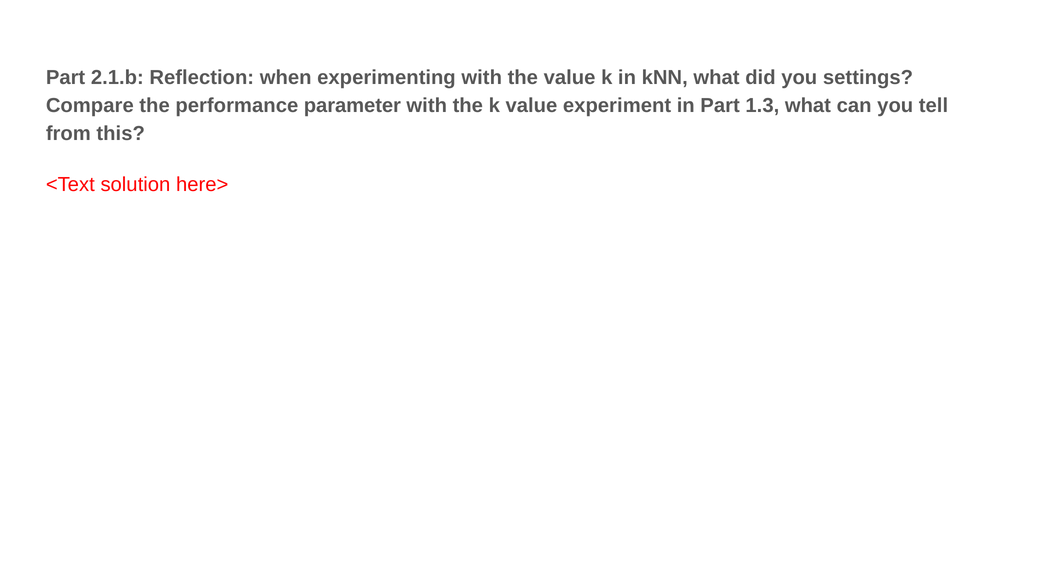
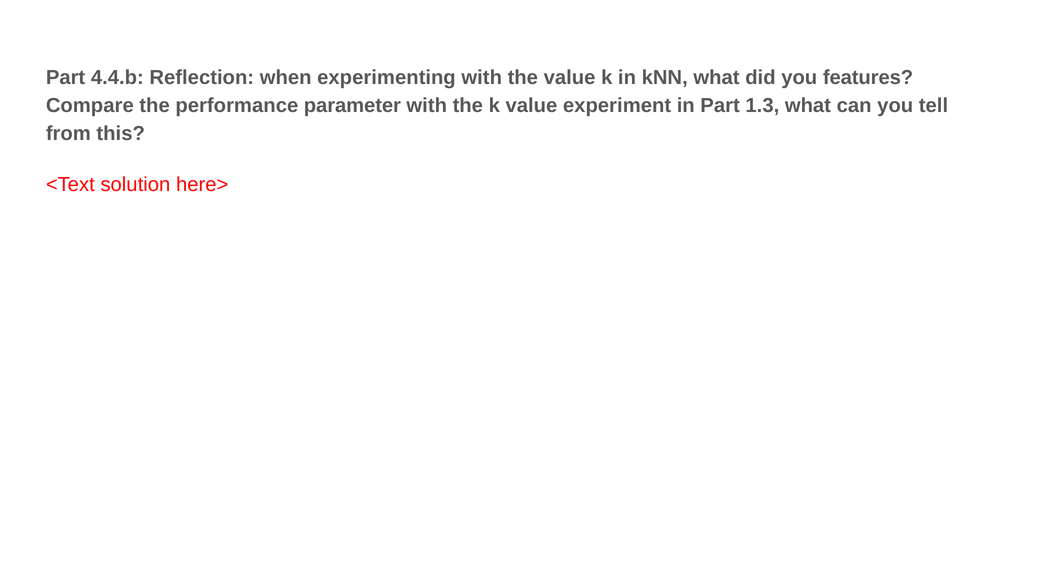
2.1.b: 2.1.b -> 4.4.b (117, 78)
settings: settings -> features (868, 78)
